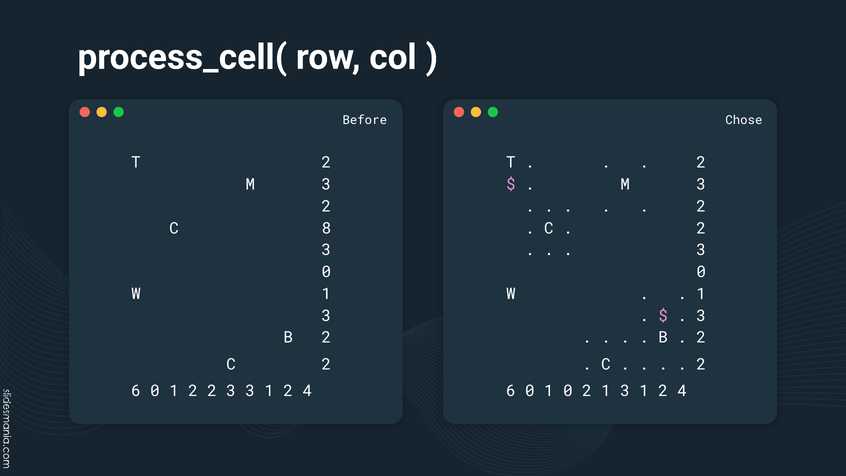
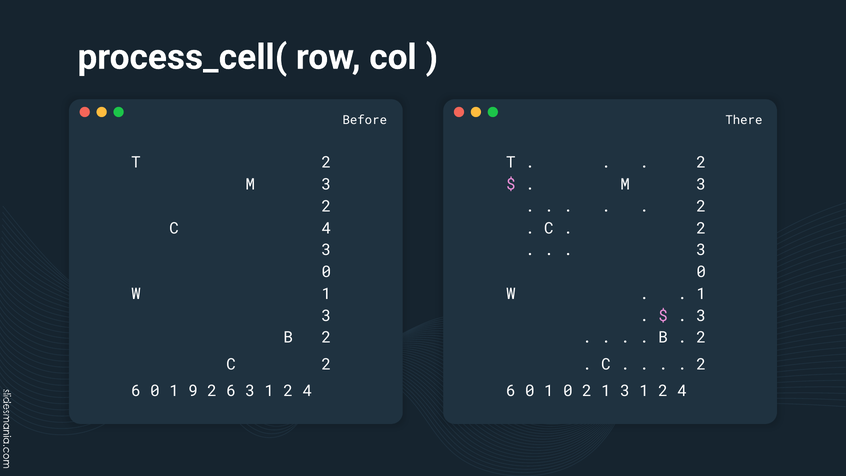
Chose: Chose -> There (744, 120)
C 8: 8 -> 4 (326, 228)
0 1 2: 2 -> 9 (193, 391)
3: 3 -> 6 (231, 391)
